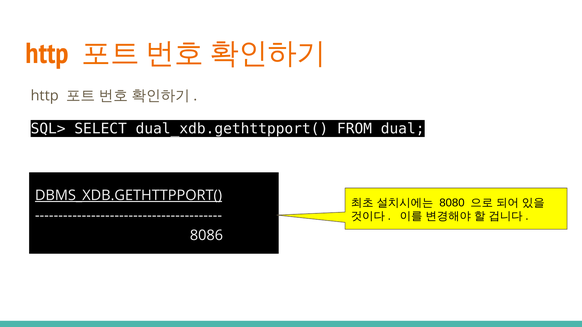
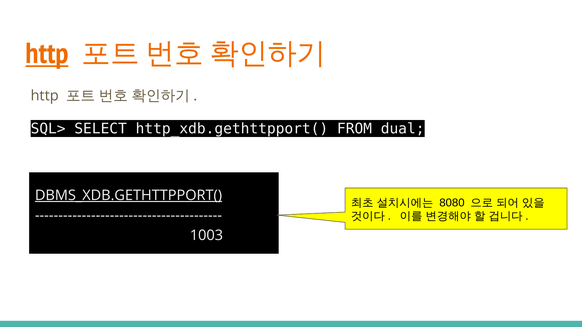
http underline: none -> present (47, 54)
dual_xdb.gethttpport(: dual_xdb.gethttpport( -> http_xdb.gethttpport( (232, 129)
8086: 8086 -> 1003 (206, 236)
